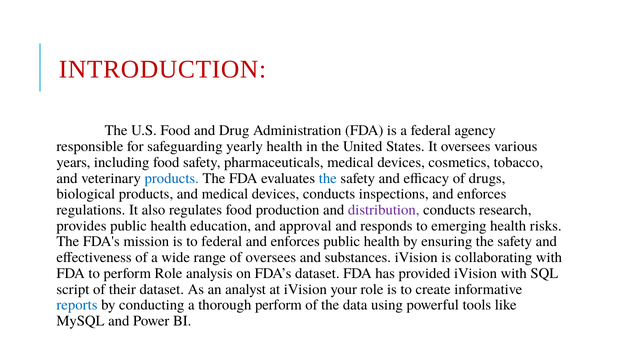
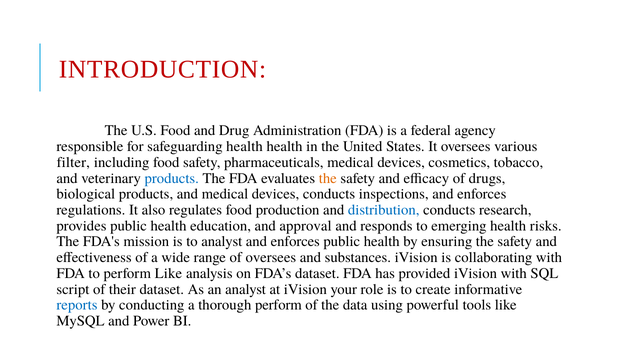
safeguarding yearly: yearly -> health (245, 147)
years: years -> filter (73, 163)
the colour: blue -> orange (328, 179)
distribution colour: purple -> blue (384, 210)
to federal: federal -> analyst (222, 242)
perform Role: Role -> Like (168, 274)
